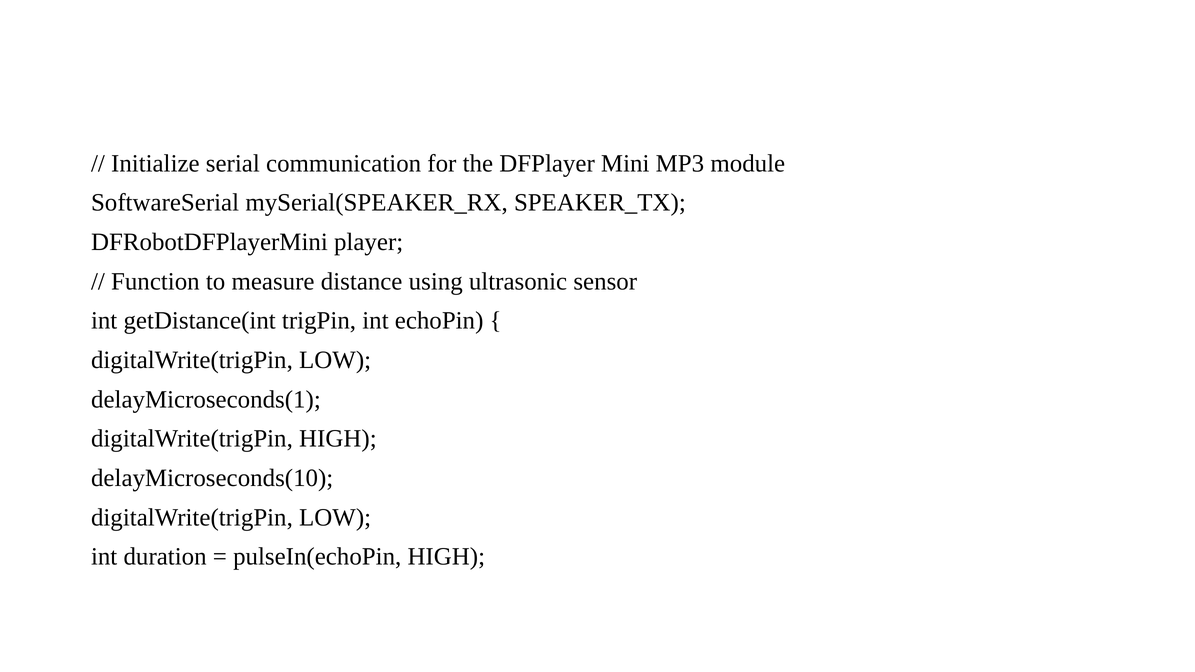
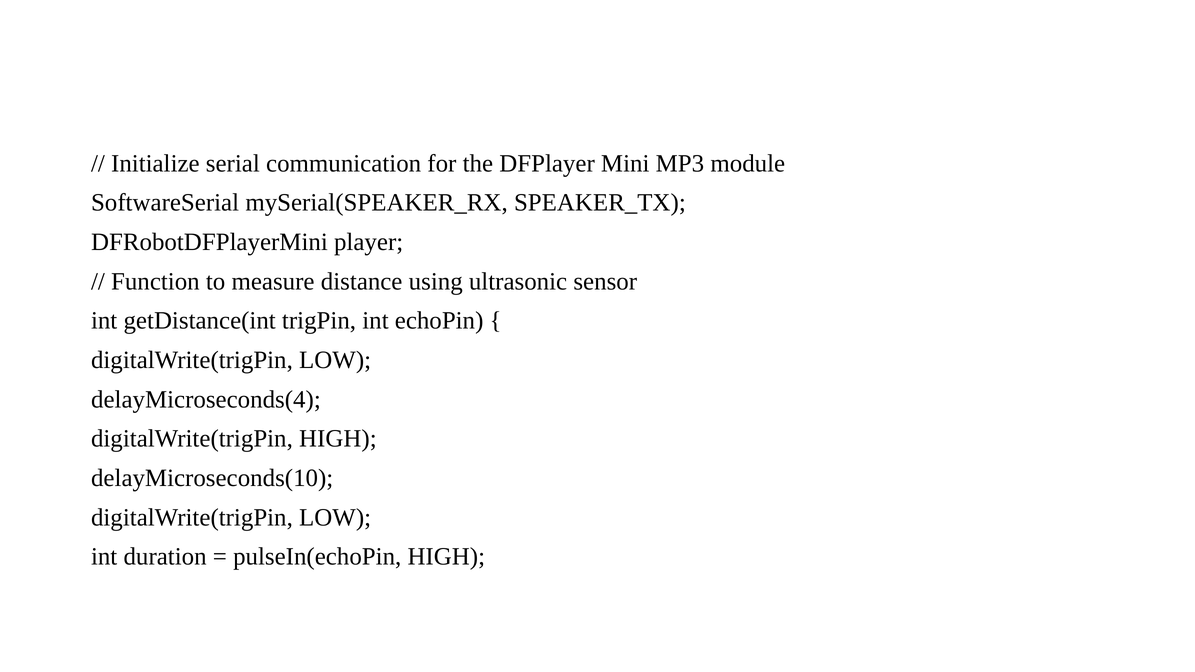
delayMicroseconds(1: delayMicroseconds(1 -> delayMicroseconds(4 (206, 399)
